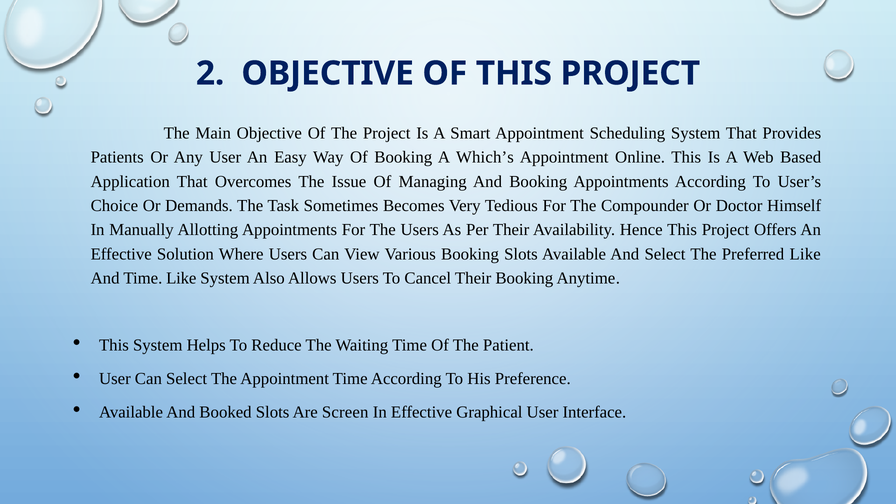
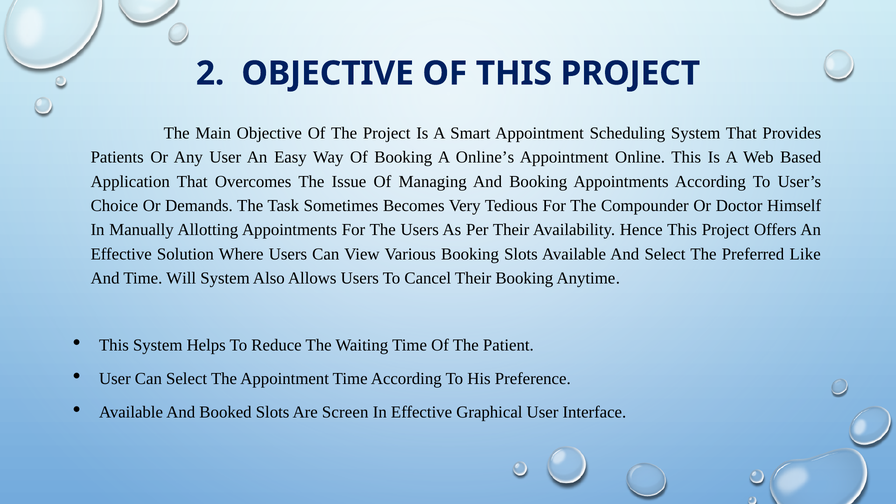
Which’s: Which’s -> Online’s (485, 157)
Time Like: Like -> Will (181, 278)
